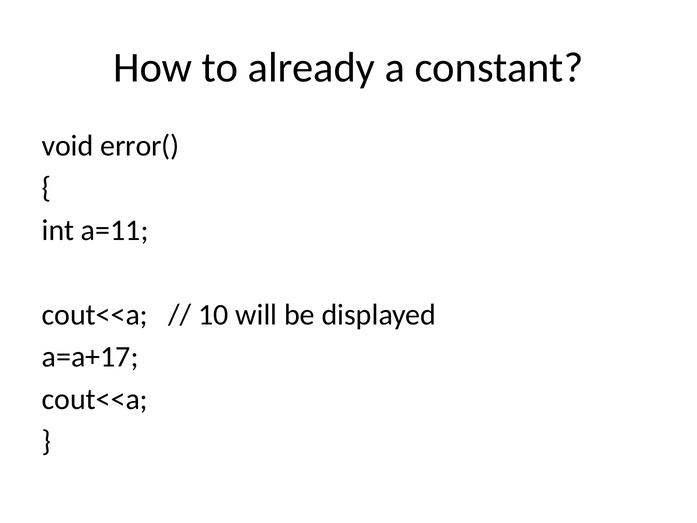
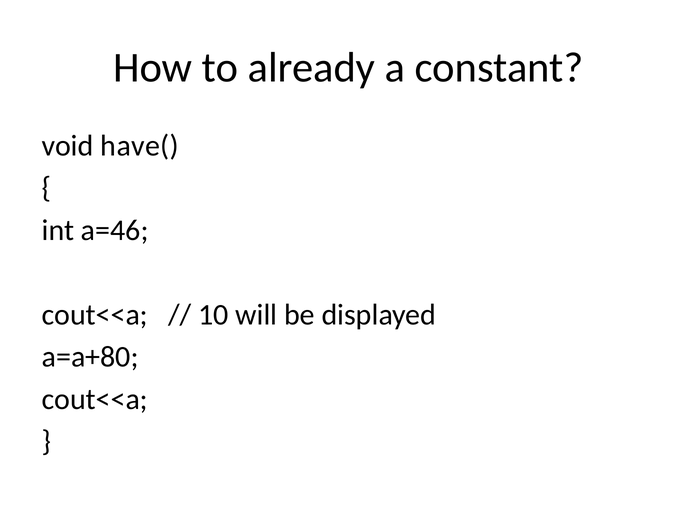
error(: error( -> have( (140, 146)
a=11: a=11 -> a=46 (115, 230)
a=a+17: a=a+17 -> a=a+80 (90, 357)
